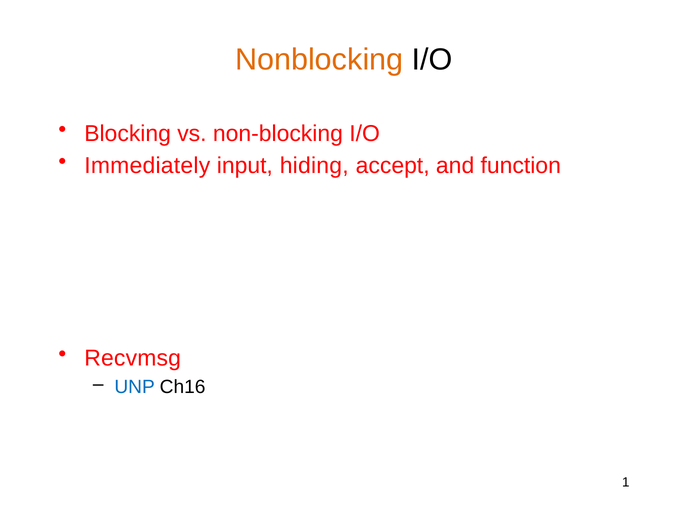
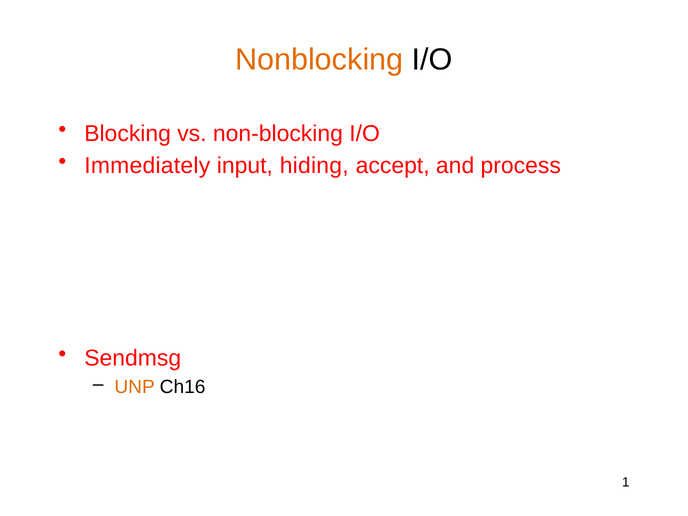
function: function -> process (521, 166)
Recvmsg: Recvmsg -> Sendmsg (133, 358)
UNP colour: blue -> orange (135, 387)
